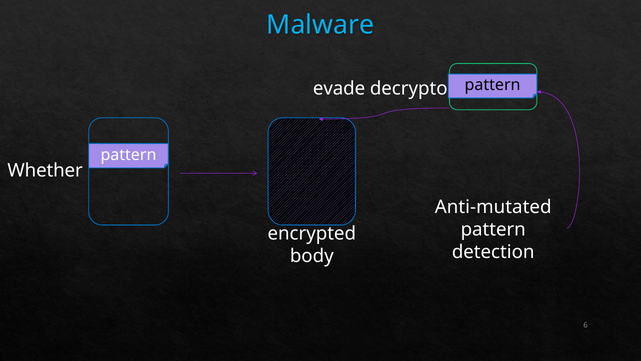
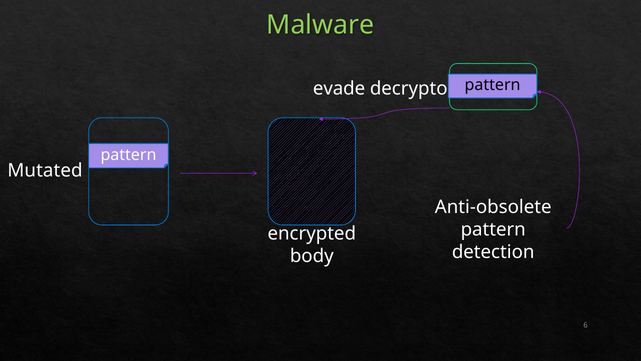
Malware colour: light blue -> light green (320, 25)
Whether: Whether -> Mutated (45, 170)
Anti-mutated: Anti-mutated -> Anti-obsolete (493, 207)
